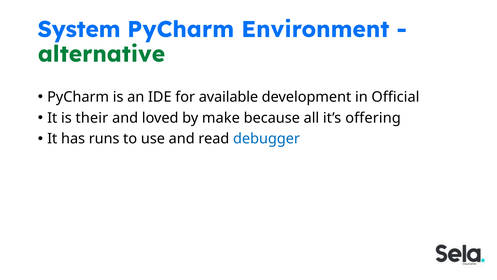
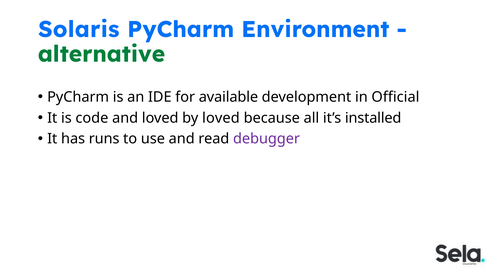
System: System -> Solaris (79, 29)
their: their -> code (92, 118)
by make: make -> loved (221, 118)
offering: offering -> installed (373, 118)
debugger colour: blue -> purple (266, 139)
